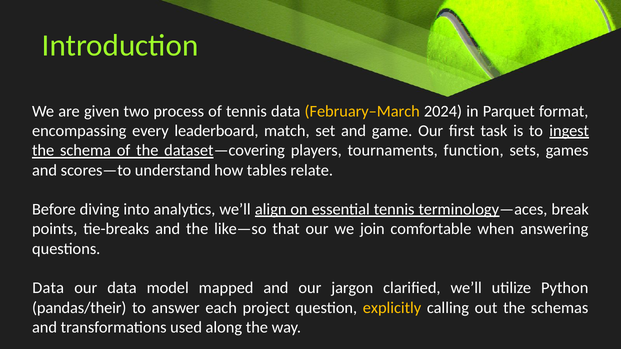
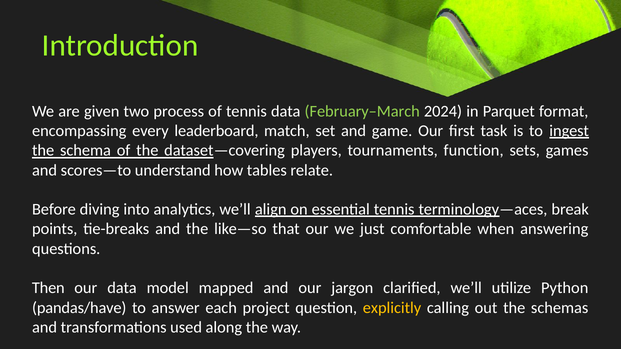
February–March colour: yellow -> light green (362, 111)
join: join -> just (372, 229)
Data: Data -> Then (48, 288)
pandas/their: pandas/their -> pandas/have (79, 308)
